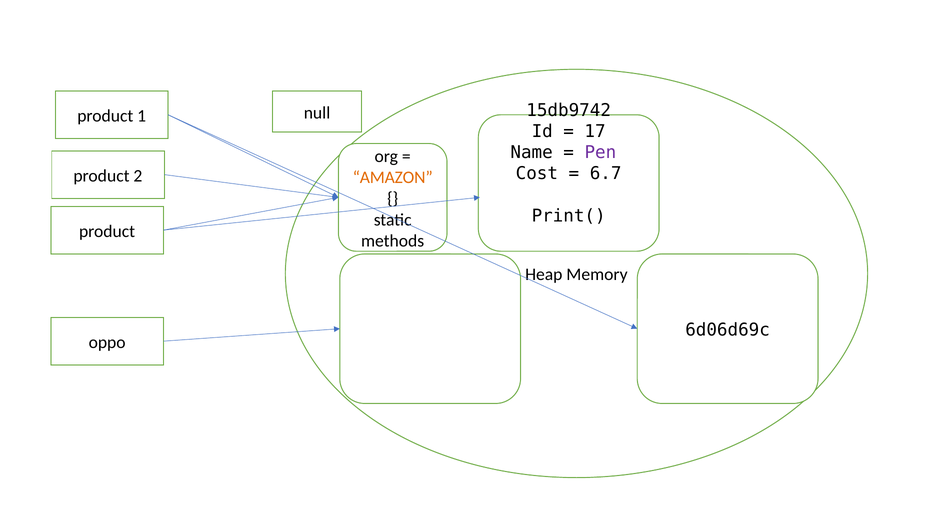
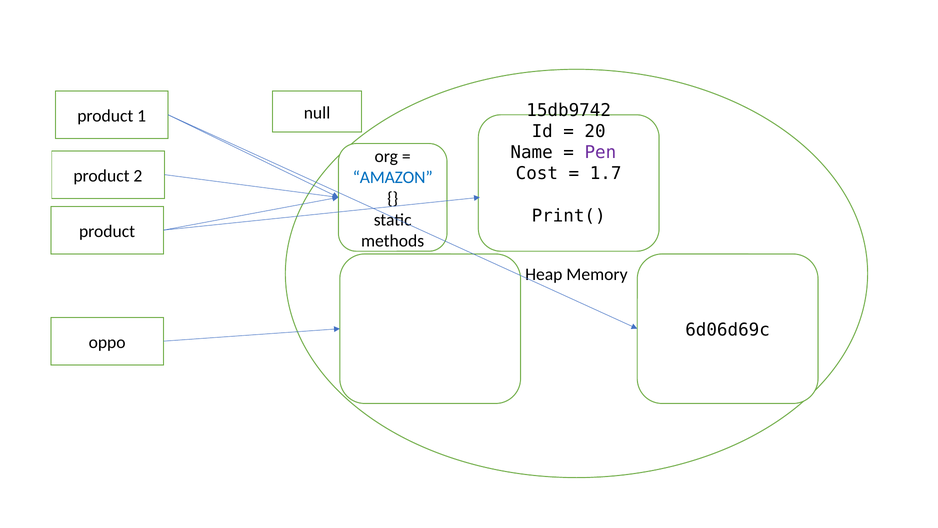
17: 17 -> 20 (595, 131)
6.7: 6.7 -> 1.7 (606, 174)
AMAZON colour: orange -> blue (393, 177)
